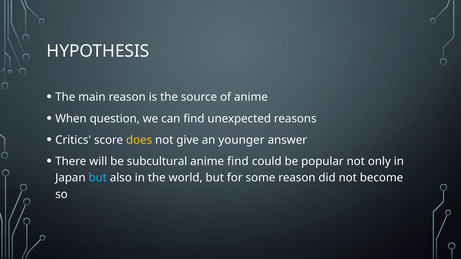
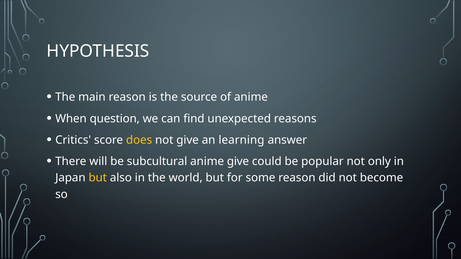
younger: younger -> learning (241, 140)
anime find: find -> give (238, 161)
but colour: light blue -> yellow (98, 178)
